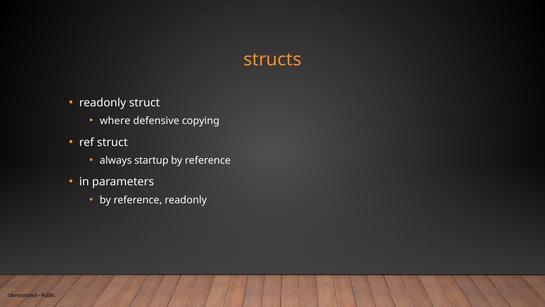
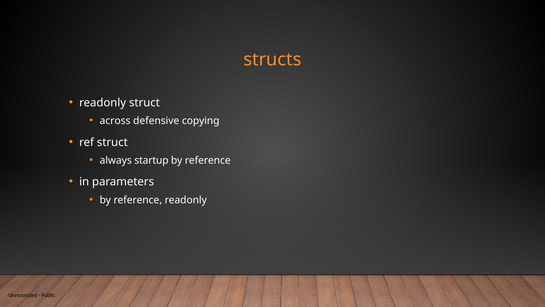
where: where -> across (115, 121)
